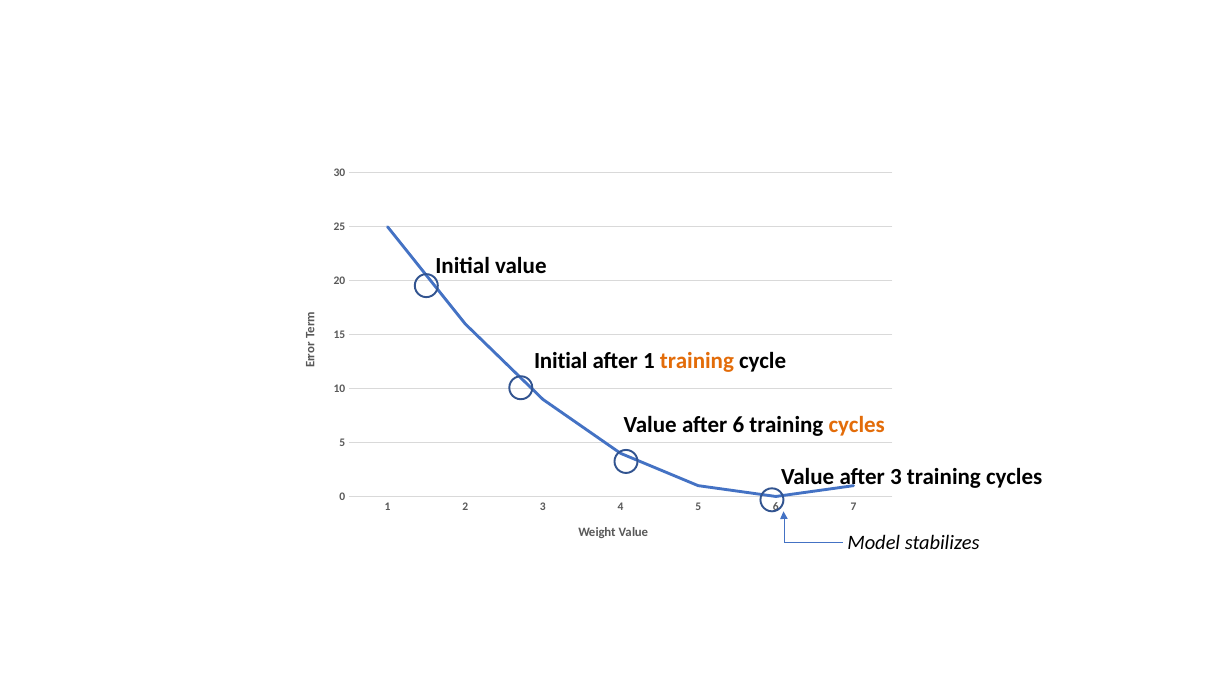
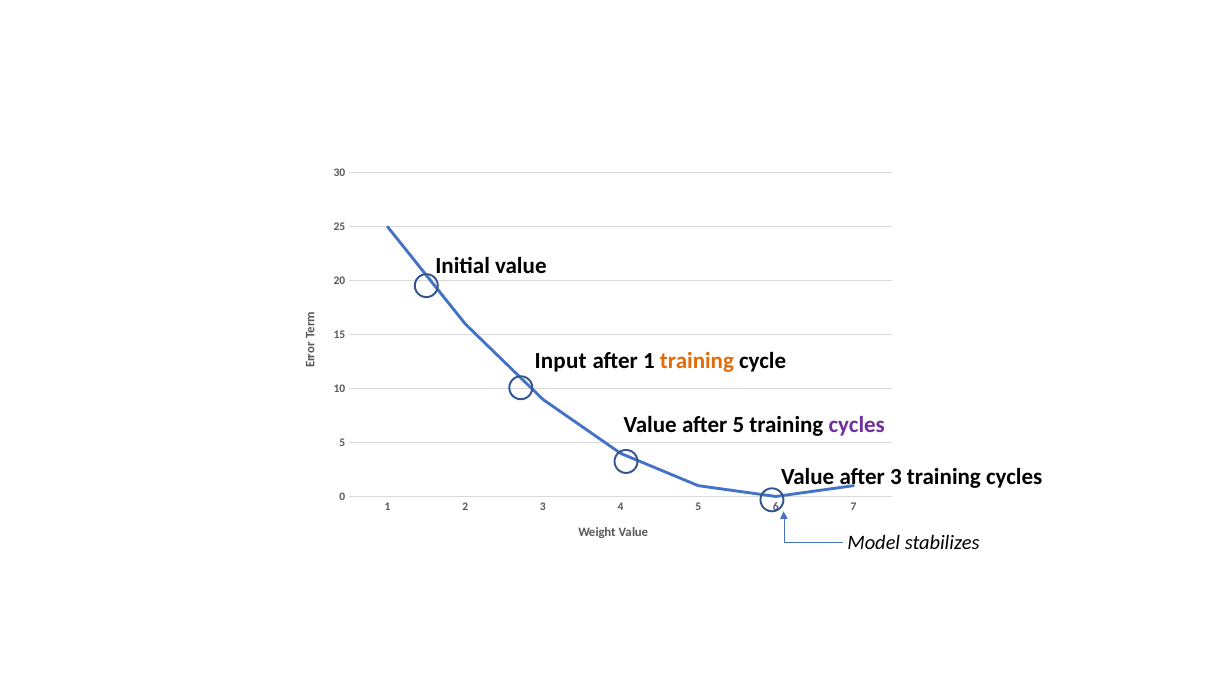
Initial: Initial -> Input (561, 361)
after 6: 6 -> 5 (738, 425)
cycles colour: orange -> purple (857, 425)
